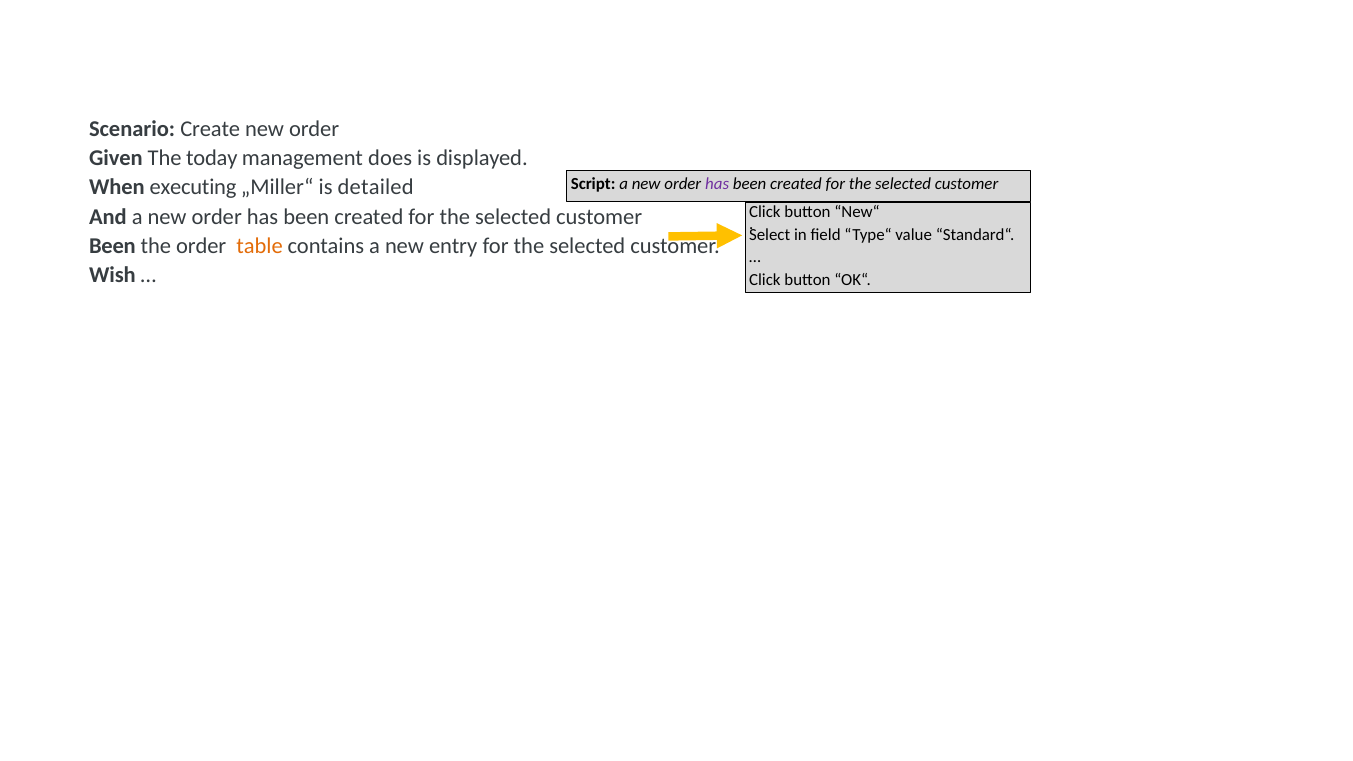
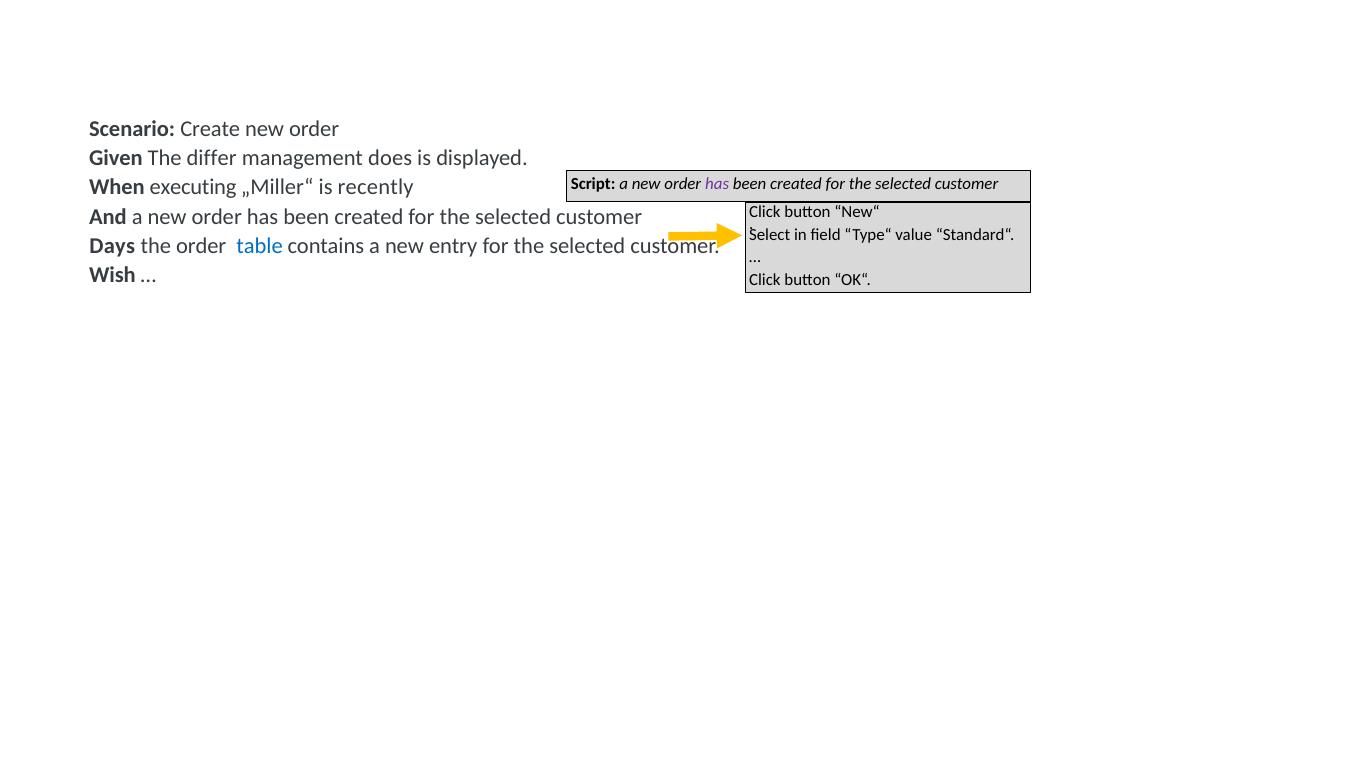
today: today -> differ (212, 158)
detailed: detailed -> recently (376, 188)
Been: Been -> Days (112, 246)
table colour: orange -> blue (260, 246)
